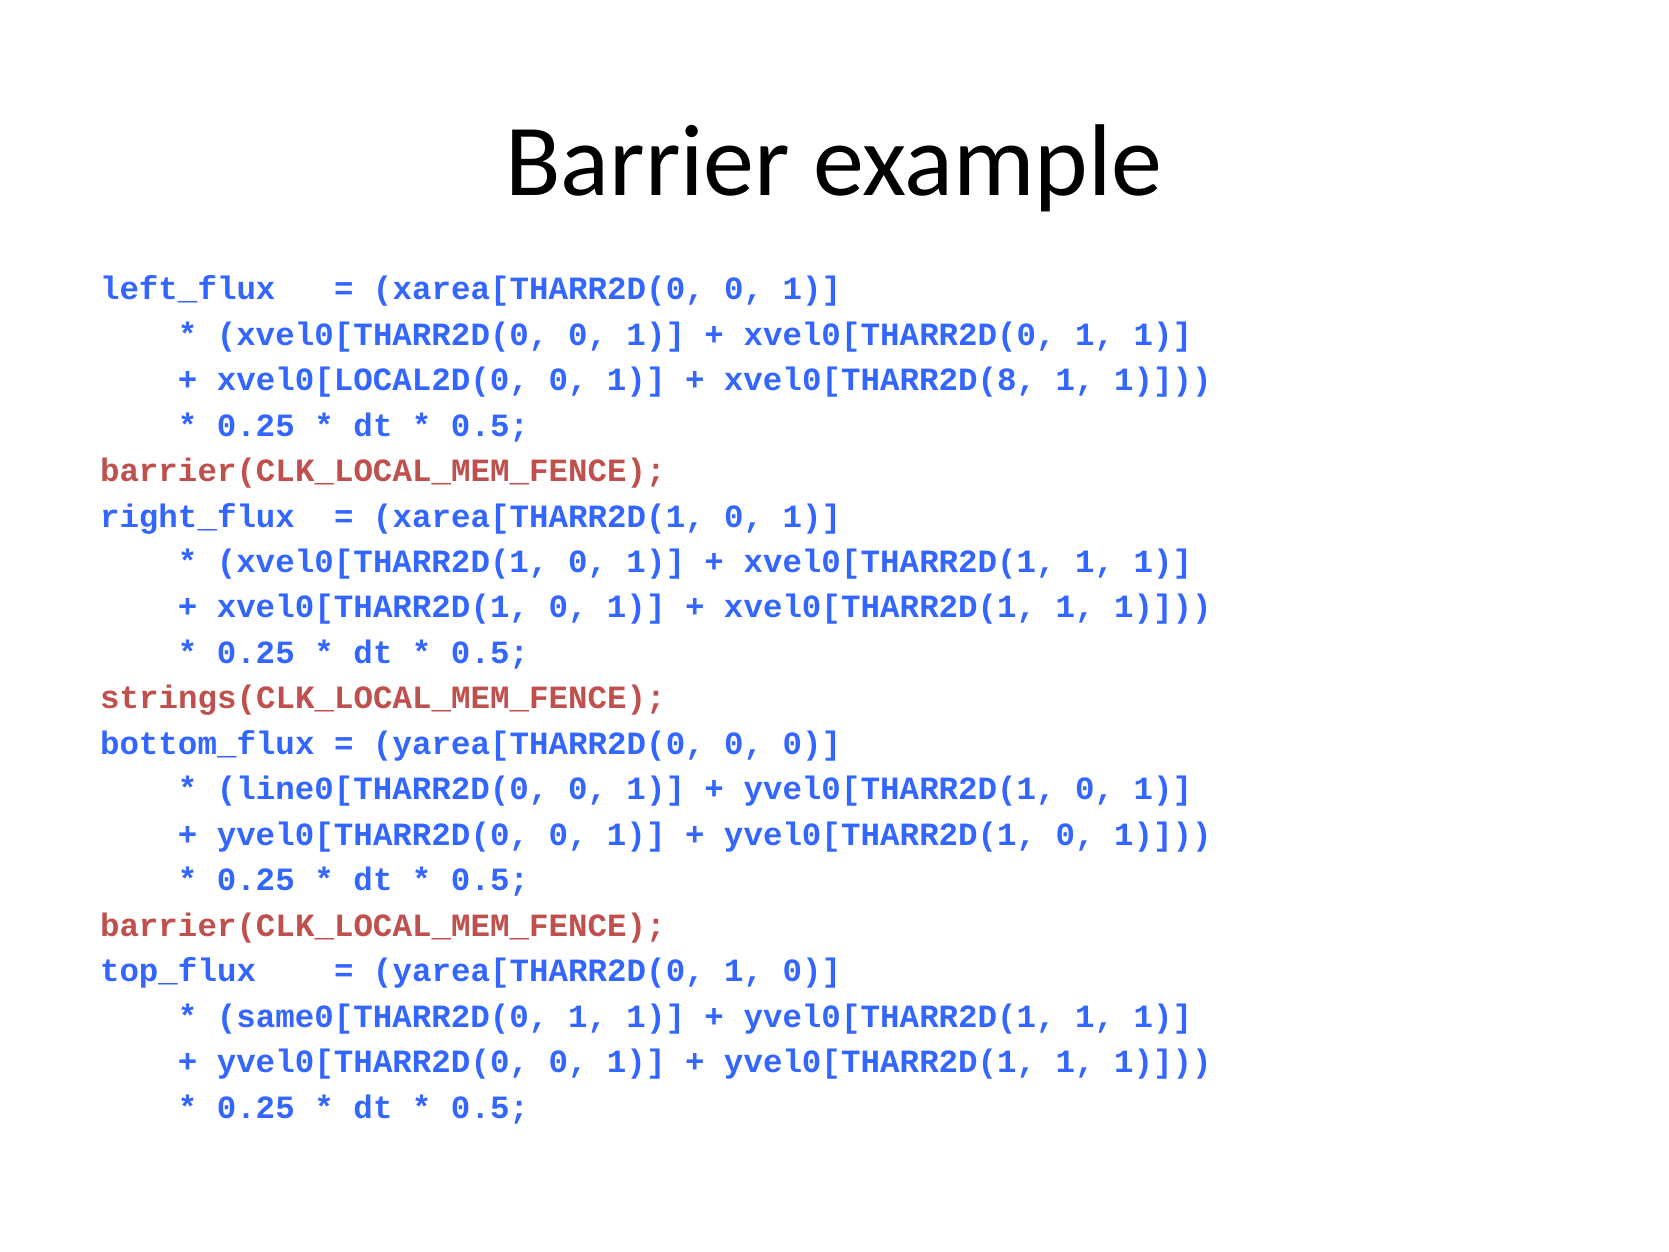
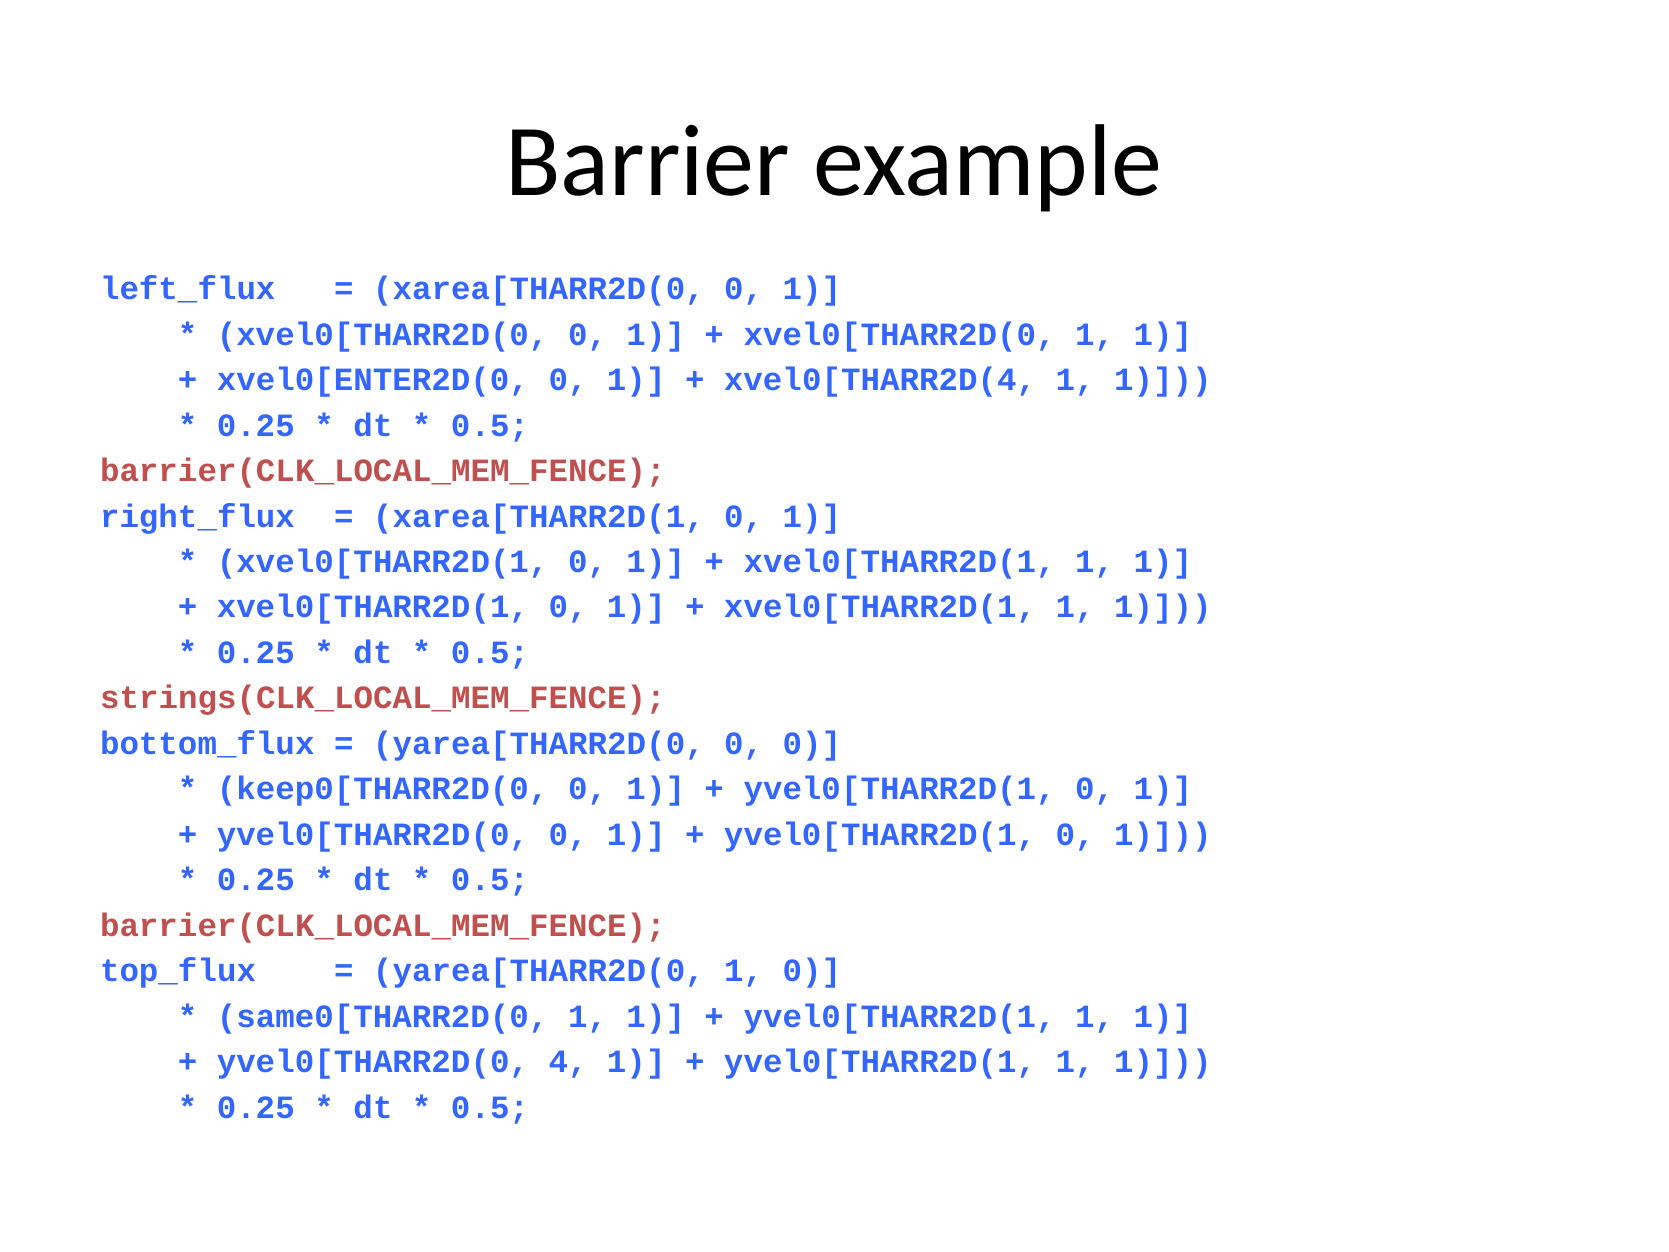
xvel0[LOCAL2D(0: xvel0[LOCAL2D(0 -> xvel0[ENTER2D(0 (373, 380)
xvel0[THARR2D(8: xvel0[THARR2D(8 -> xvel0[THARR2D(4 (880, 380)
line0[THARR2D(0: line0[THARR2D(0 -> keep0[THARR2D(0 (383, 789)
0: 0 -> 4 (568, 1062)
